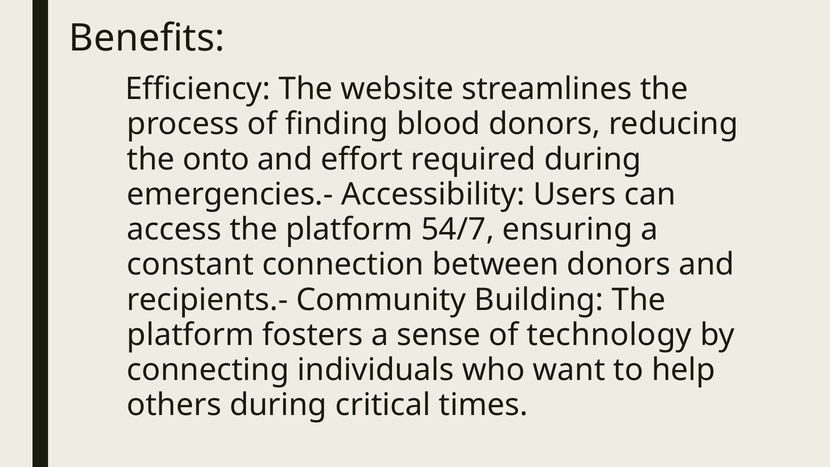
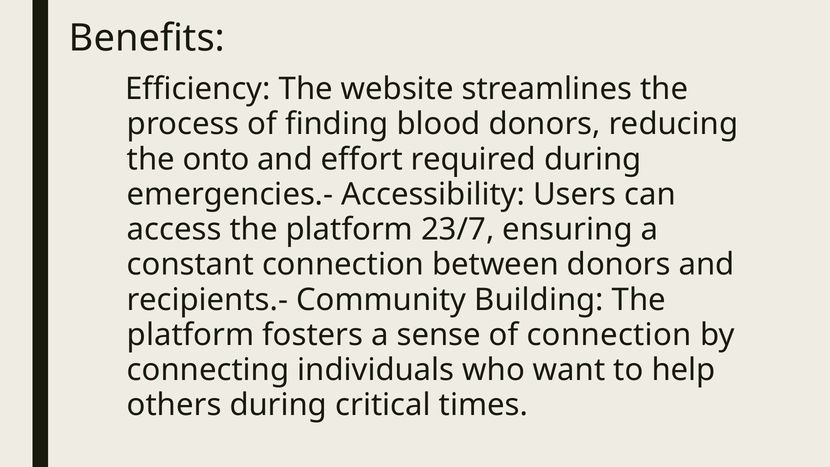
54/7: 54/7 -> 23/7 (458, 229)
of technology: technology -> connection (609, 335)
